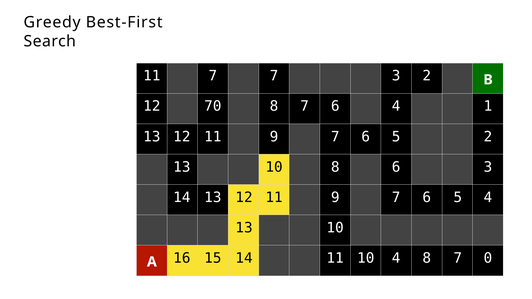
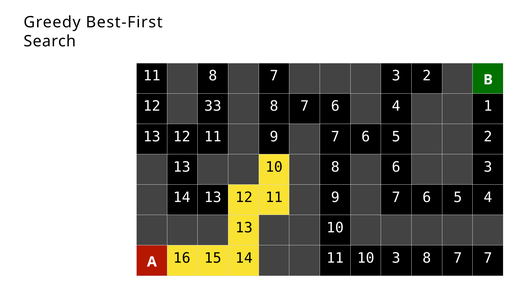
11 7: 7 -> 8 (213, 76)
70: 70 -> 33 (213, 106)
10 4: 4 -> 3 (396, 258)
7 0: 0 -> 7 (488, 258)
